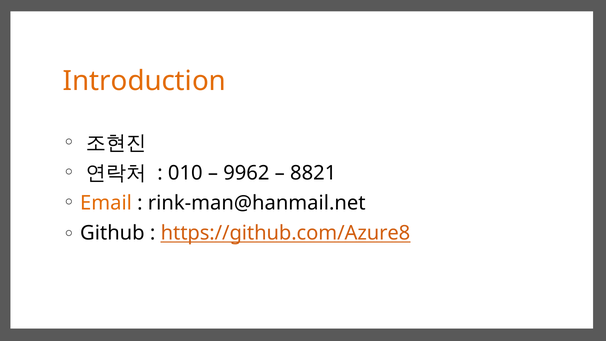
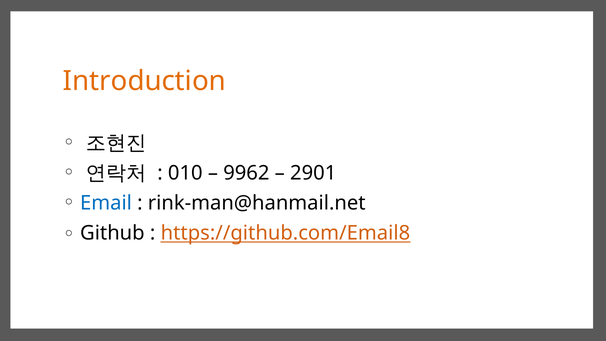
8821: 8821 -> 2901 (313, 173)
Email colour: orange -> blue (106, 203)
https://github.com/Azure8: https://github.com/Azure8 -> https://github.com/Email8 (285, 233)
